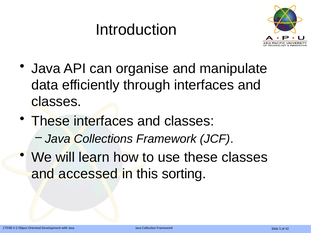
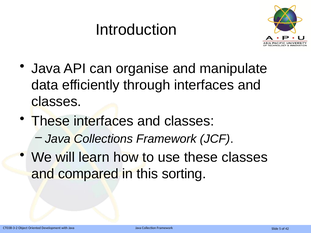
accessed: accessed -> compared (88, 174)
